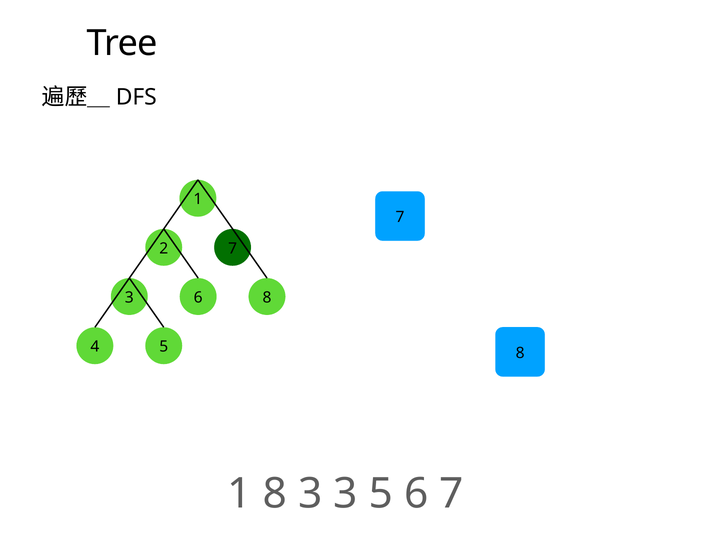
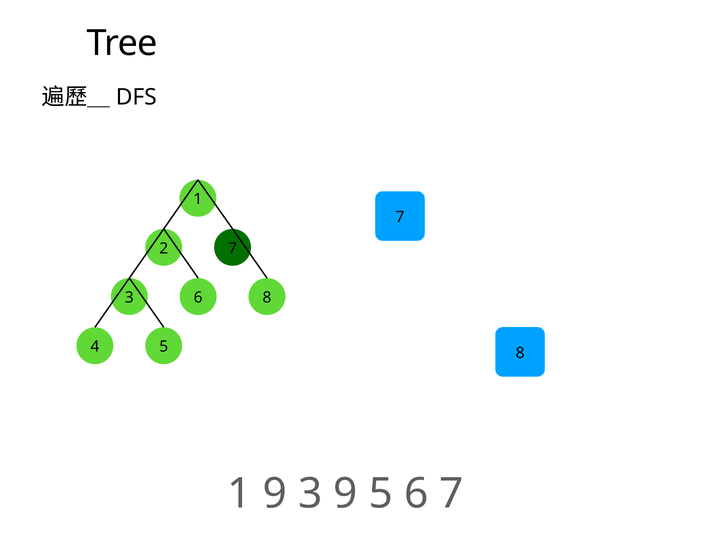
1 8: 8 -> 9 (275, 493)
3 3: 3 -> 9 (346, 493)
